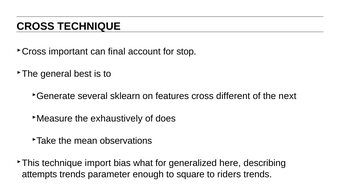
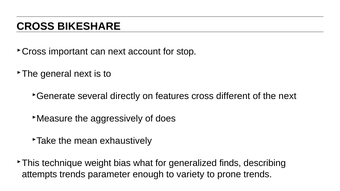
CROSS TECHNIQUE: TECHNIQUE -> BIKESHARE (89, 26)
can final: final -> next (117, 51)
general best: best -> next (83, 74)
sklearn: sklearn -> directly (125, 96)
exhaustively: exhaustively -> aggressively (117, 118)
observations: observations -> exhaustively (126, 141)
import: import -> weight (98, 163)
here: here -> finds (230, 163)
square: square -> variety (190, 174)
riders: riders -> prone (229, 174)
